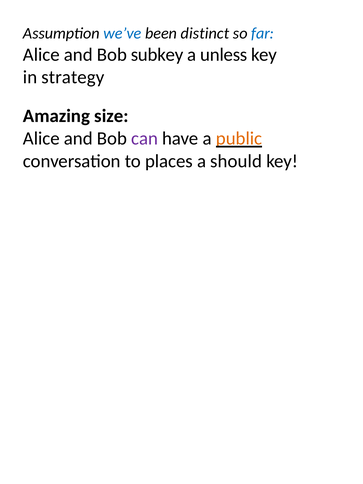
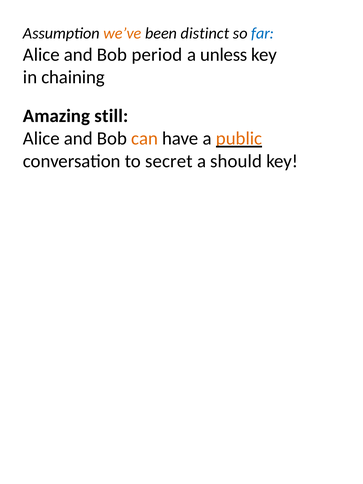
we’ve colour: blue -> orange (122, 33)
subkey: subkey -> period (157, 55)
strategy: strategy -> chaining (73, 77)
size: size -> still (111, 116)
can colour: purple -> orange (145, 138)
places: places -> secret (169, 161)
